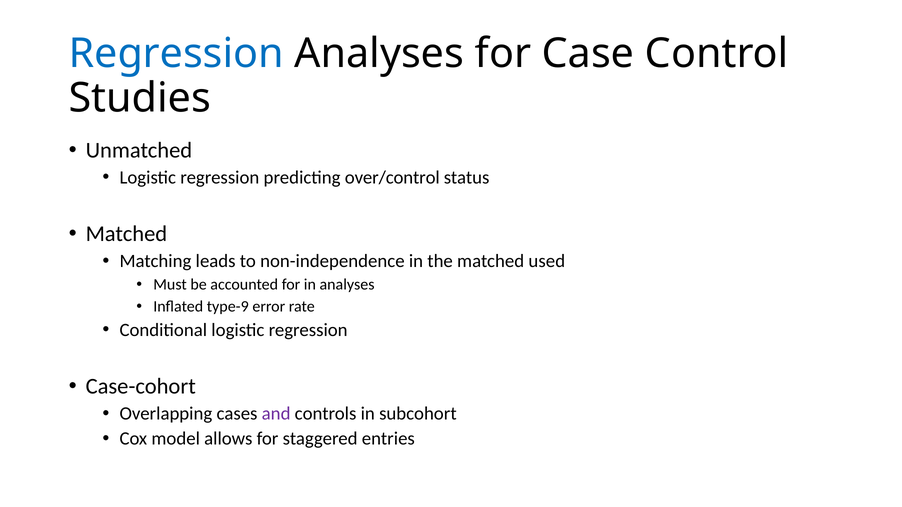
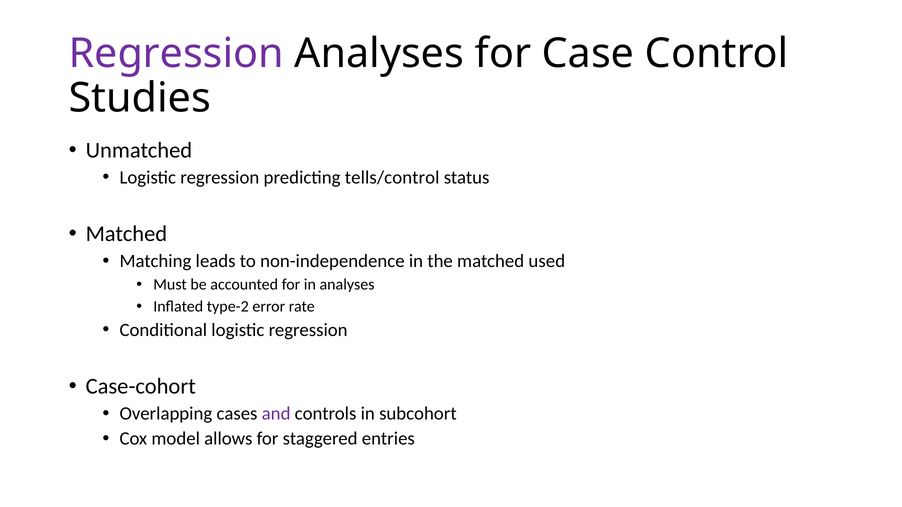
Regression colour: blue -> purple (176, 53)
over/control: over/control -> tells/control (392, 178)
type-9: type-9 -> type-2 (228, 307)
